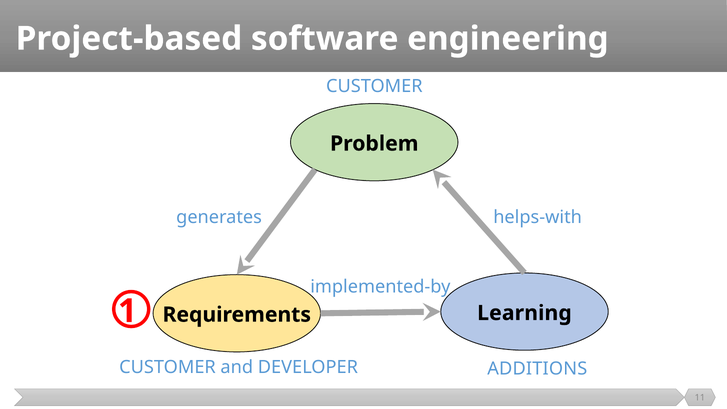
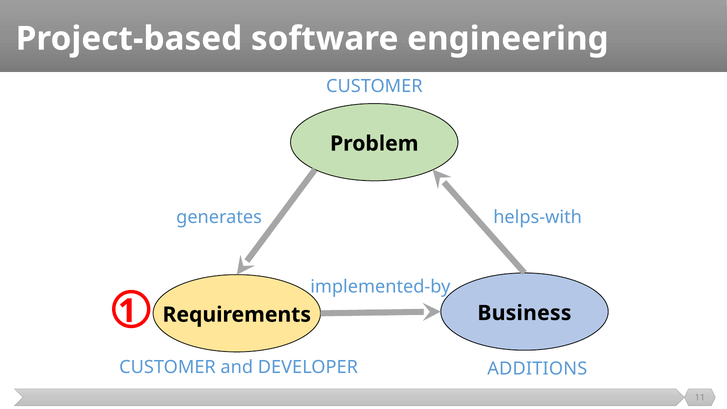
Learning: Learning -> Business (524, 313)
